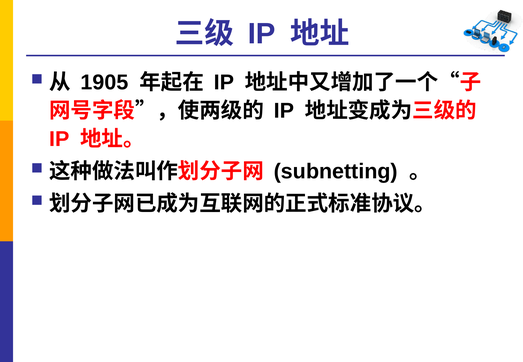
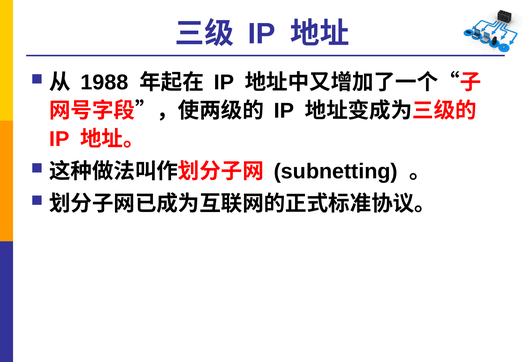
1905: 1905 -> 1988 (104, 83)
